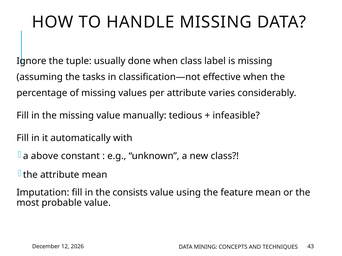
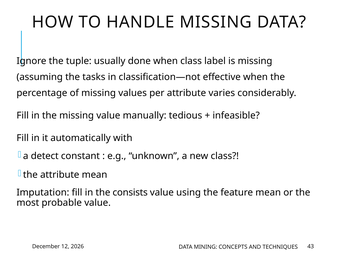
above: above -> detect (45, 156)
